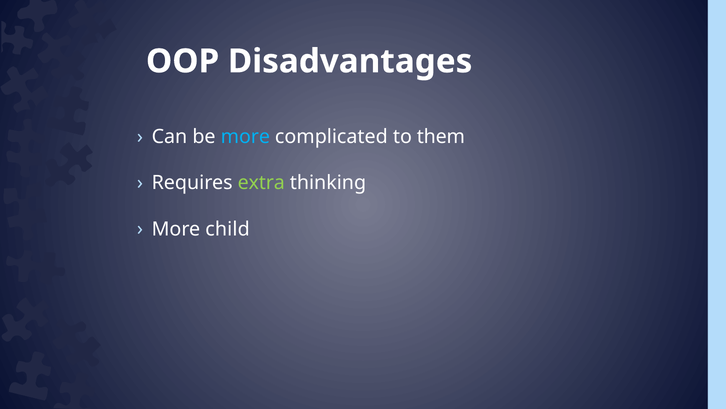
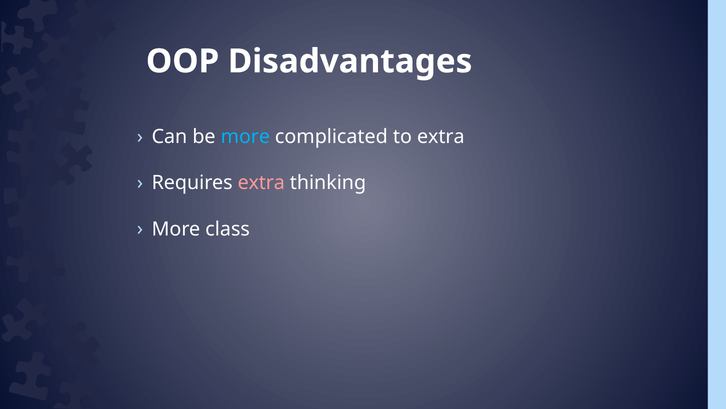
to them: them -> extra (441, 137)
extra colour: light green -> pink (261, 183)
child: child -> class (228, 229)
